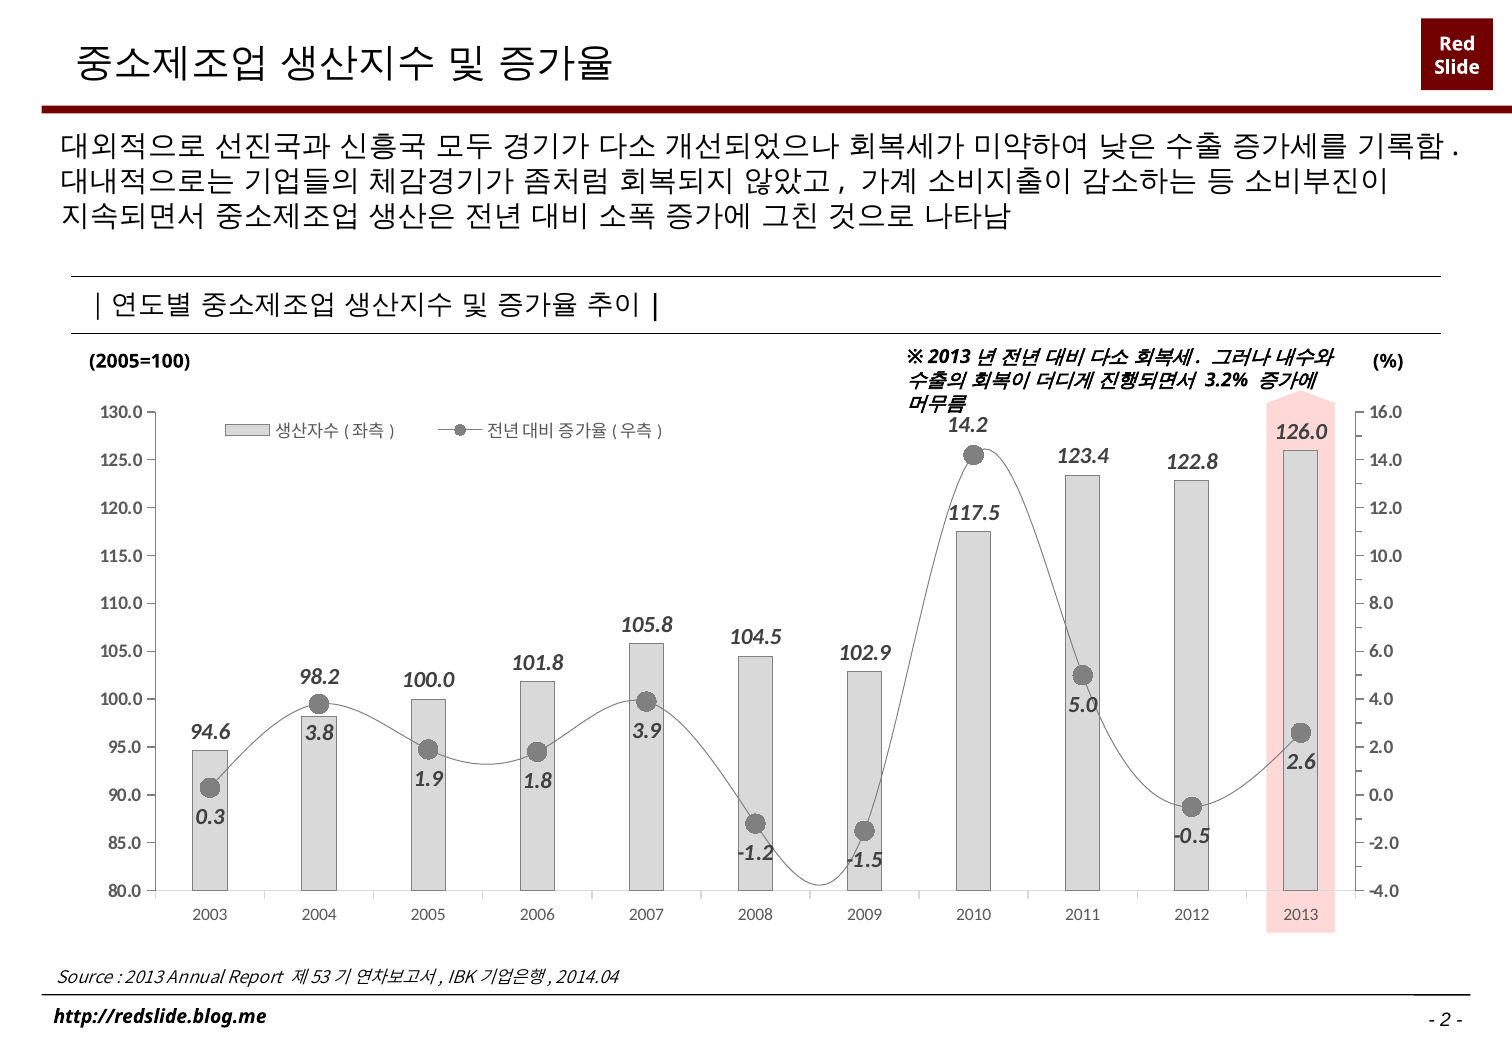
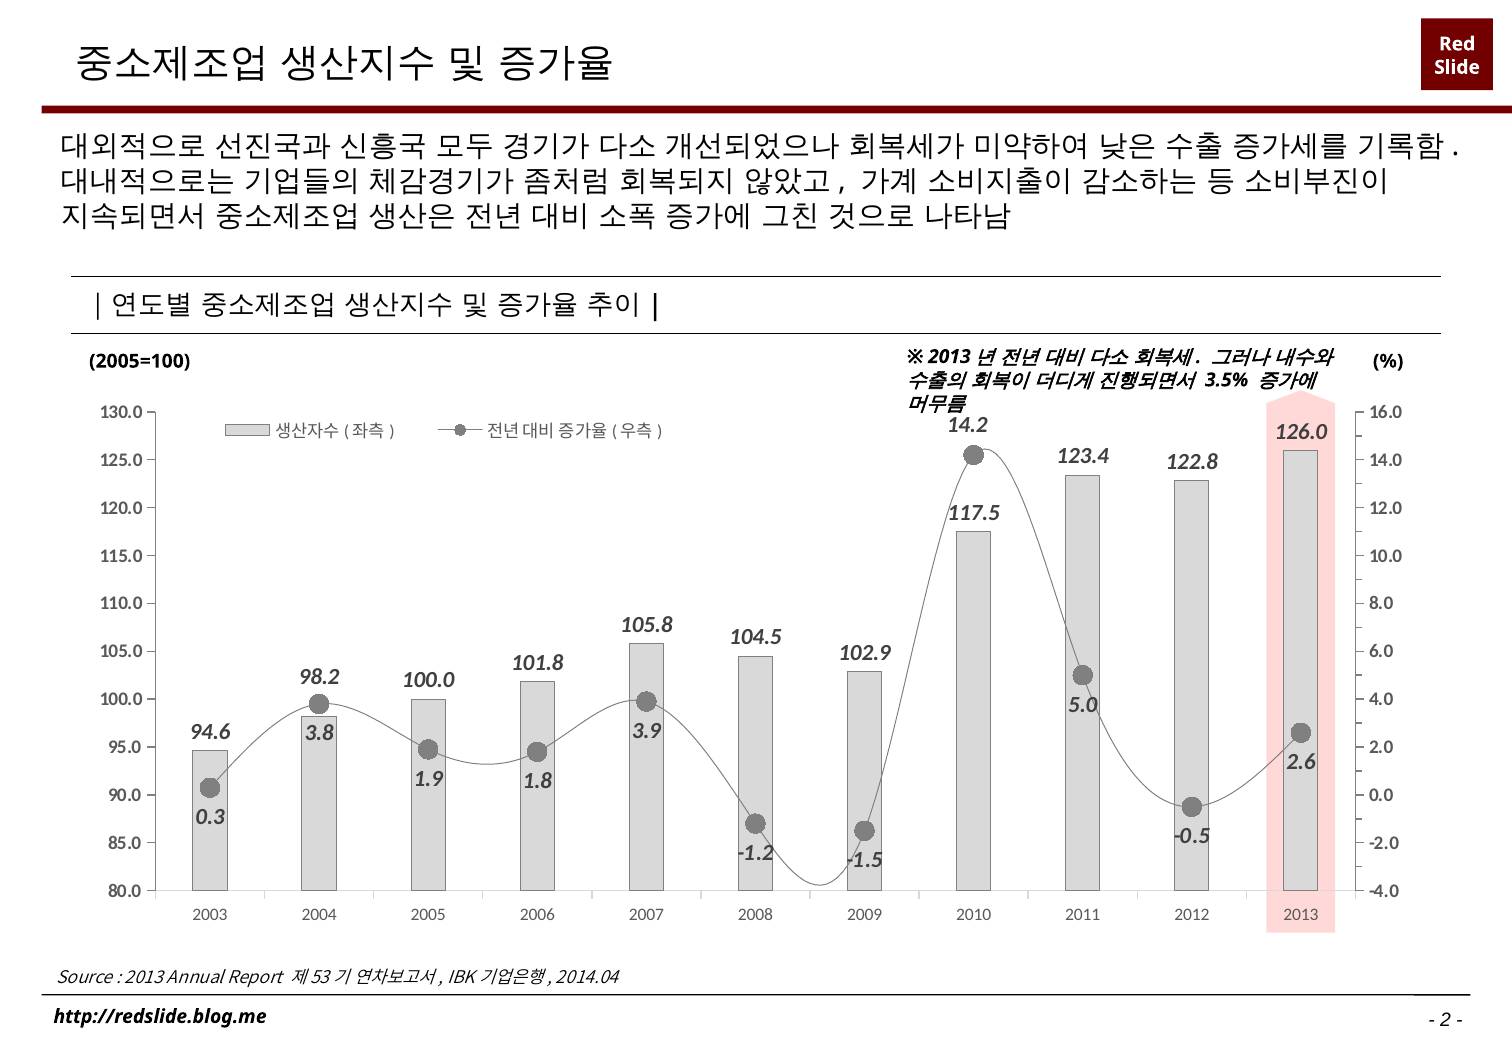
3.2%: 3.2% -> 3.5% (1227, 380)
